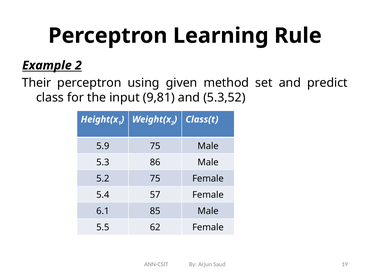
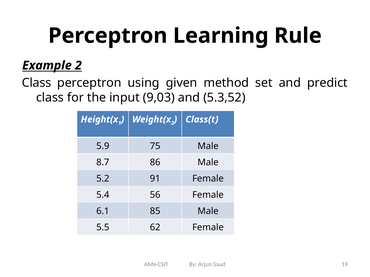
Their: Their -> Class (37, 83)
9,81: 9,81 -> 9,03 (159, 98)
5.3: 5.3 -> 8.7 (103, 163)
5.2 75: 75 -> 91 (155, 179)
57: 57 -> 56 (155, 195)
